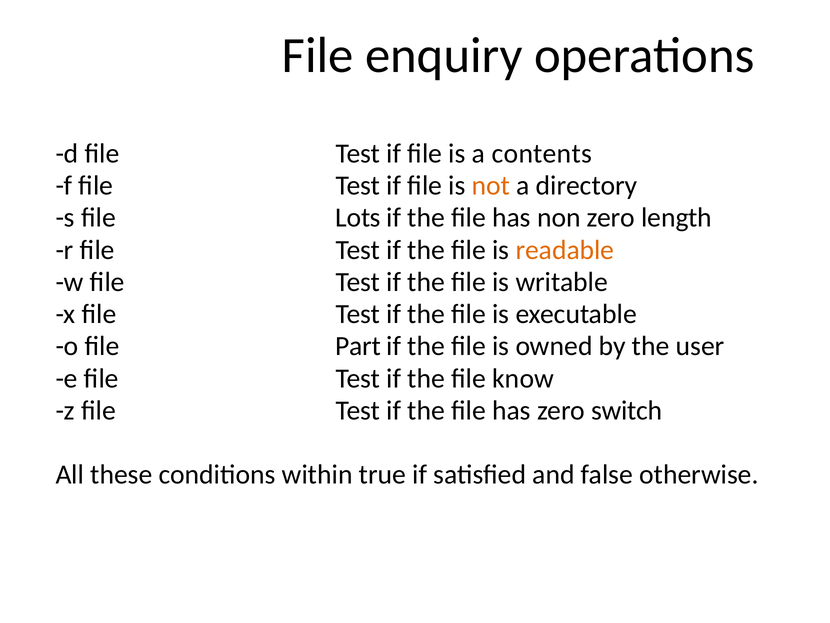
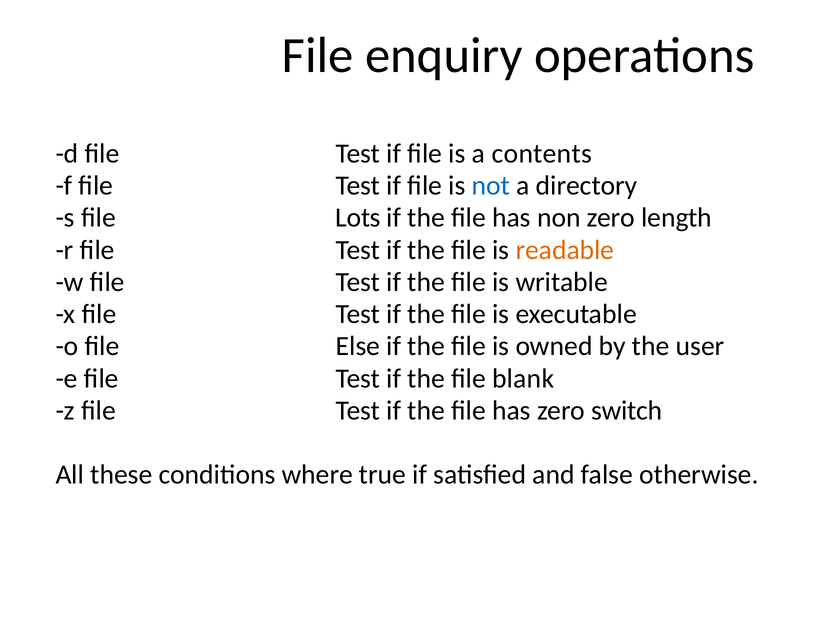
not colour: orange -> blue (491, 186)
Part: Part -> Else (358, 346)
know: know -> blank (523, 378)
within: within -> where (317, 474)
